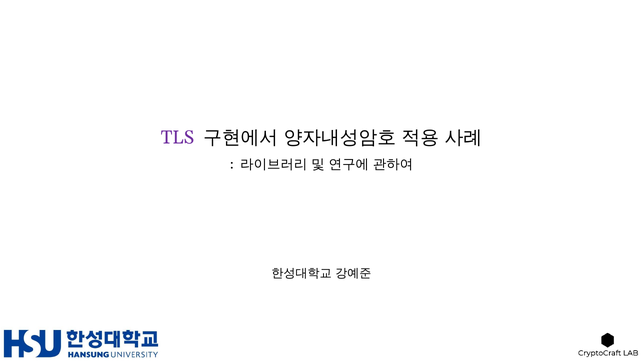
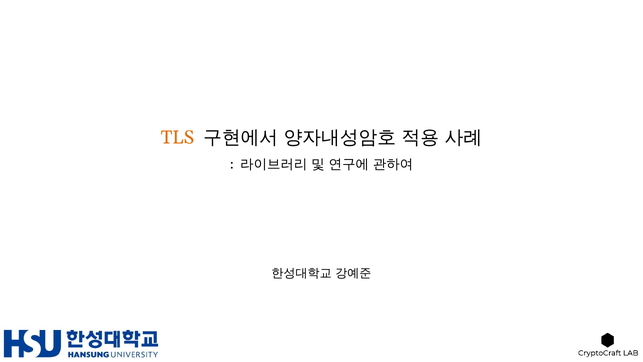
TLS colour: purple -> orange (177, 137)
